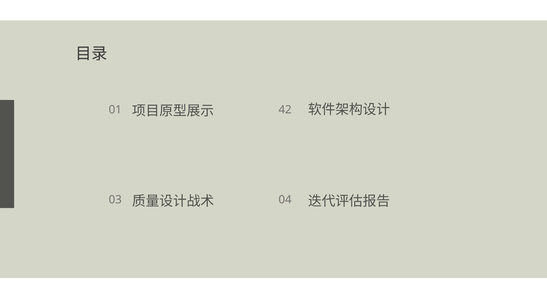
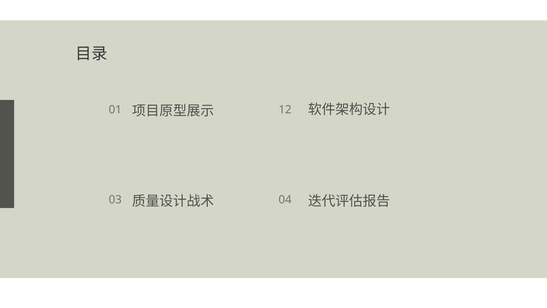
42: 42 -> 12 (285, 109)
